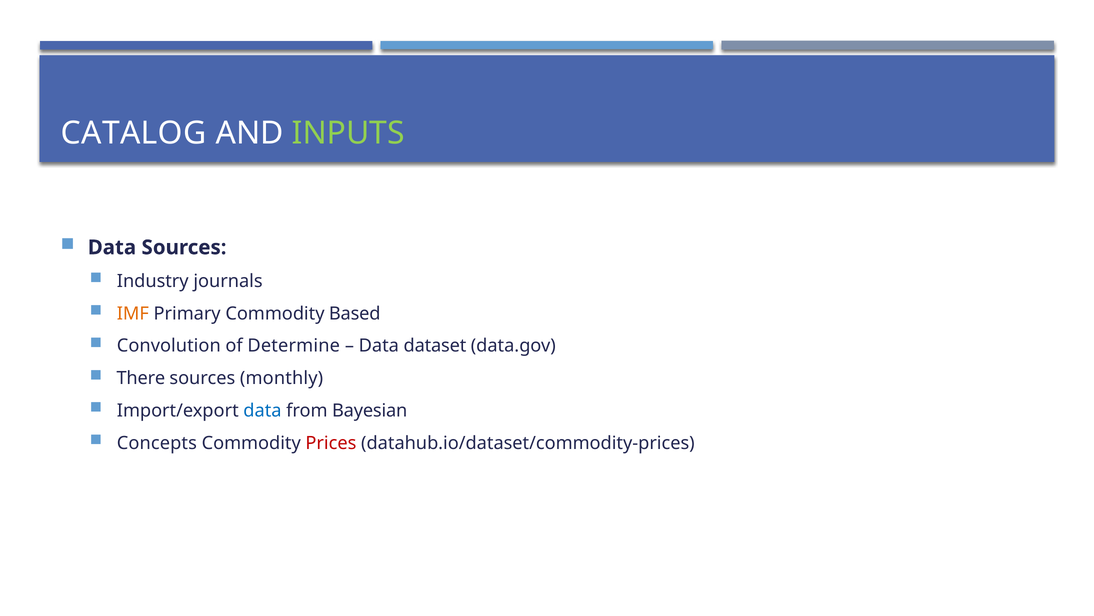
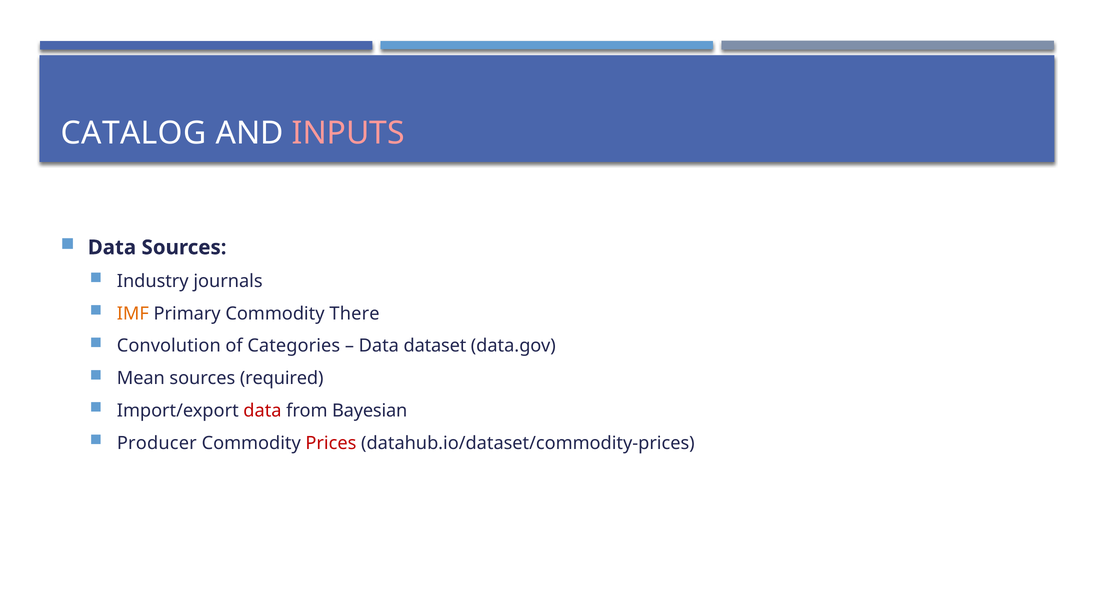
INPUTS colour: light green -> pink (348, 133)
Based: Based -> There (355, 313)
Determine: Determine -> Categories (294, 346)
There: There -> Mean (141, 378)
monthly: monthly -> required (282, 378)
data colour: blue -> red (262, 410)
Concepts: Concepts -> Producer (157, 443)
